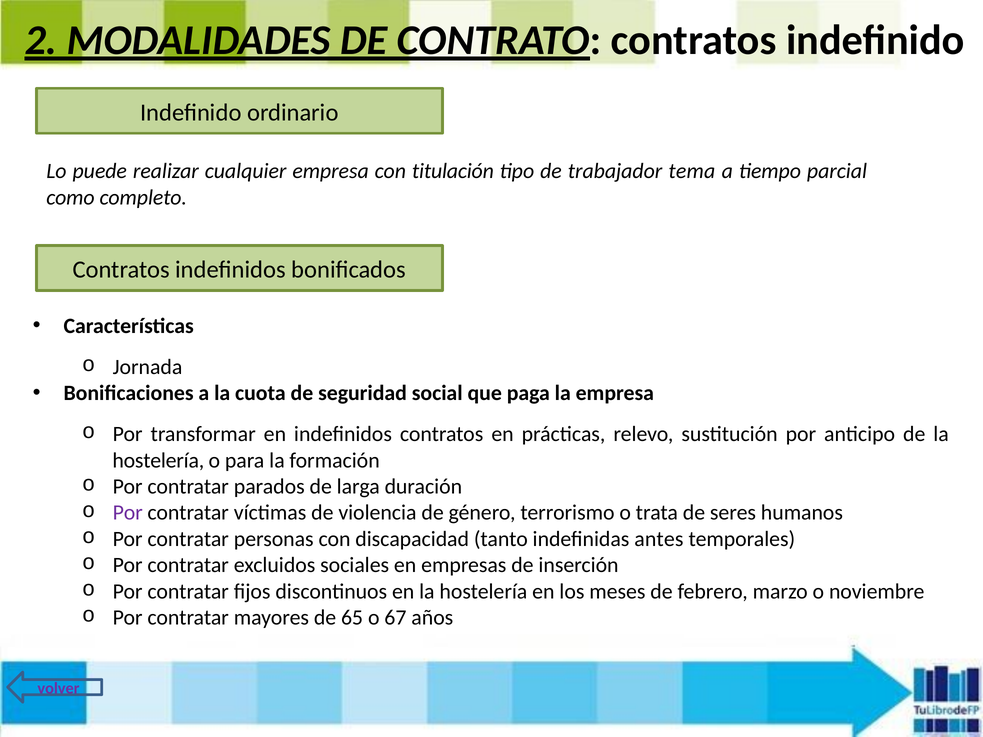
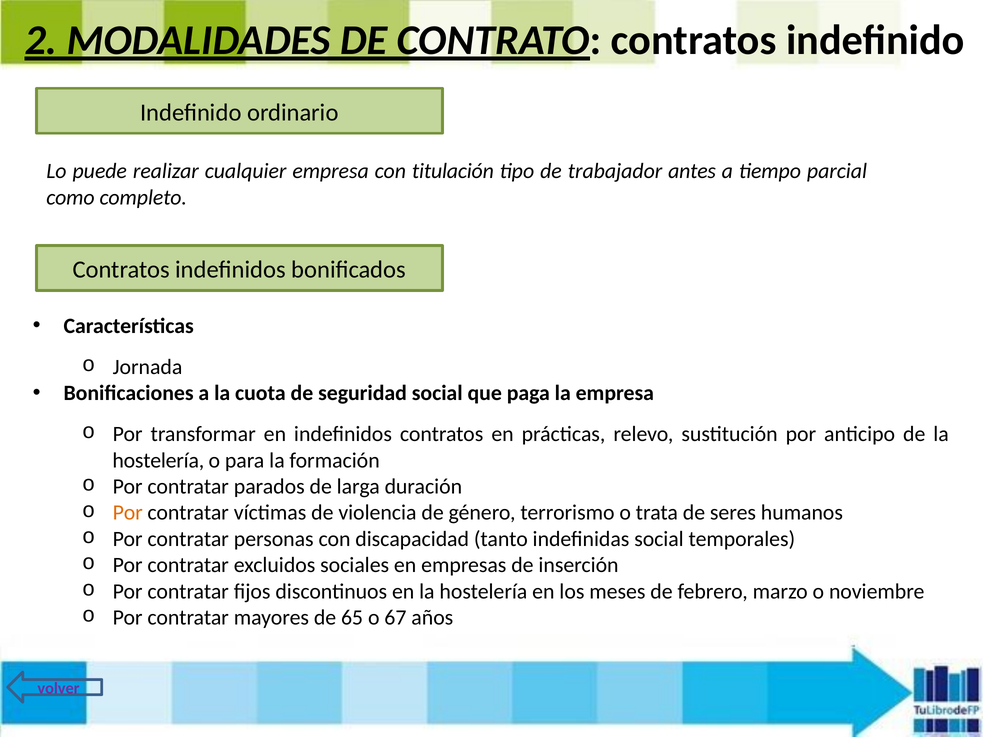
tema: tema -> antes (692, 171)
Por colour: purple -> orange (128, 513)
indefinidas antes: antes -> social (659, 539)
